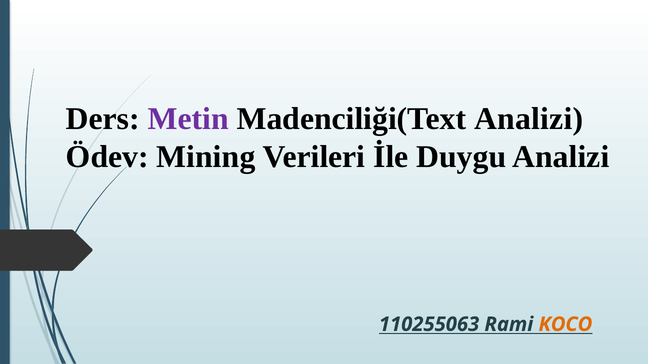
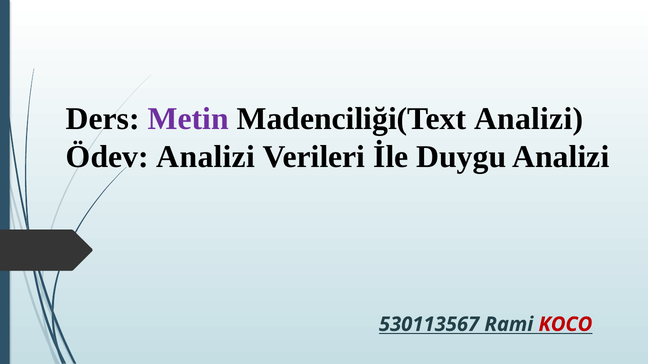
Ödev Mining: Mining -> Analizi (206, 157)
110255063: 110255063 -> 530113567 (429, 325)
KOCO colour: orange -> red (565, 325)
